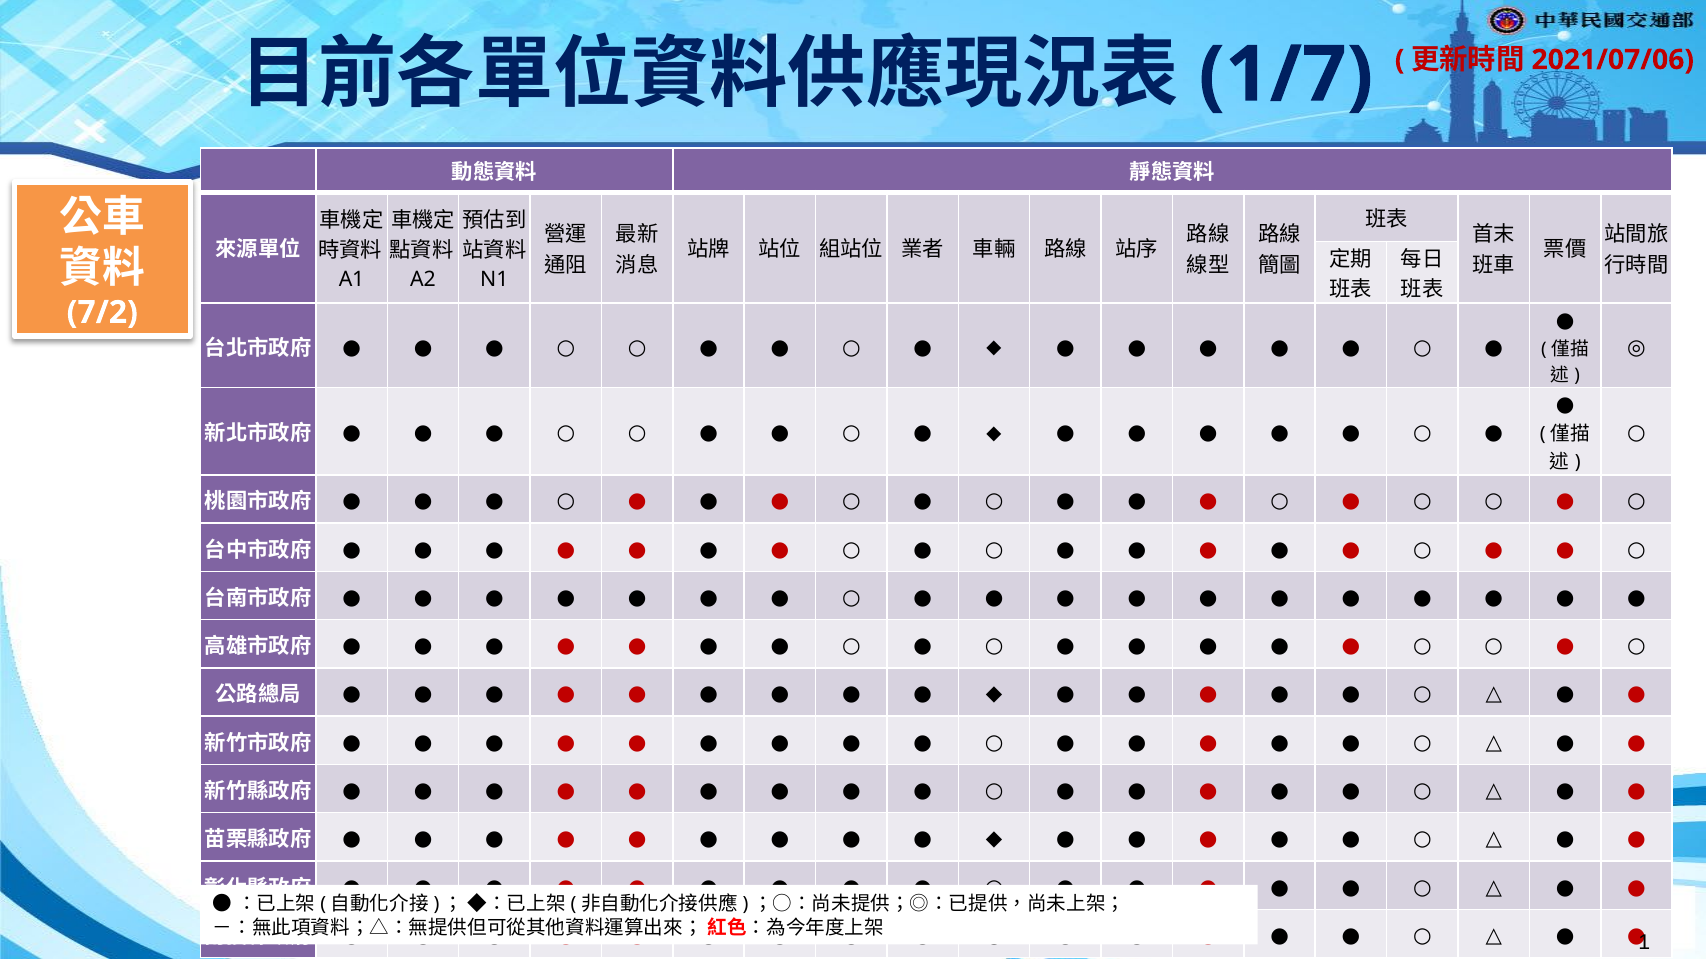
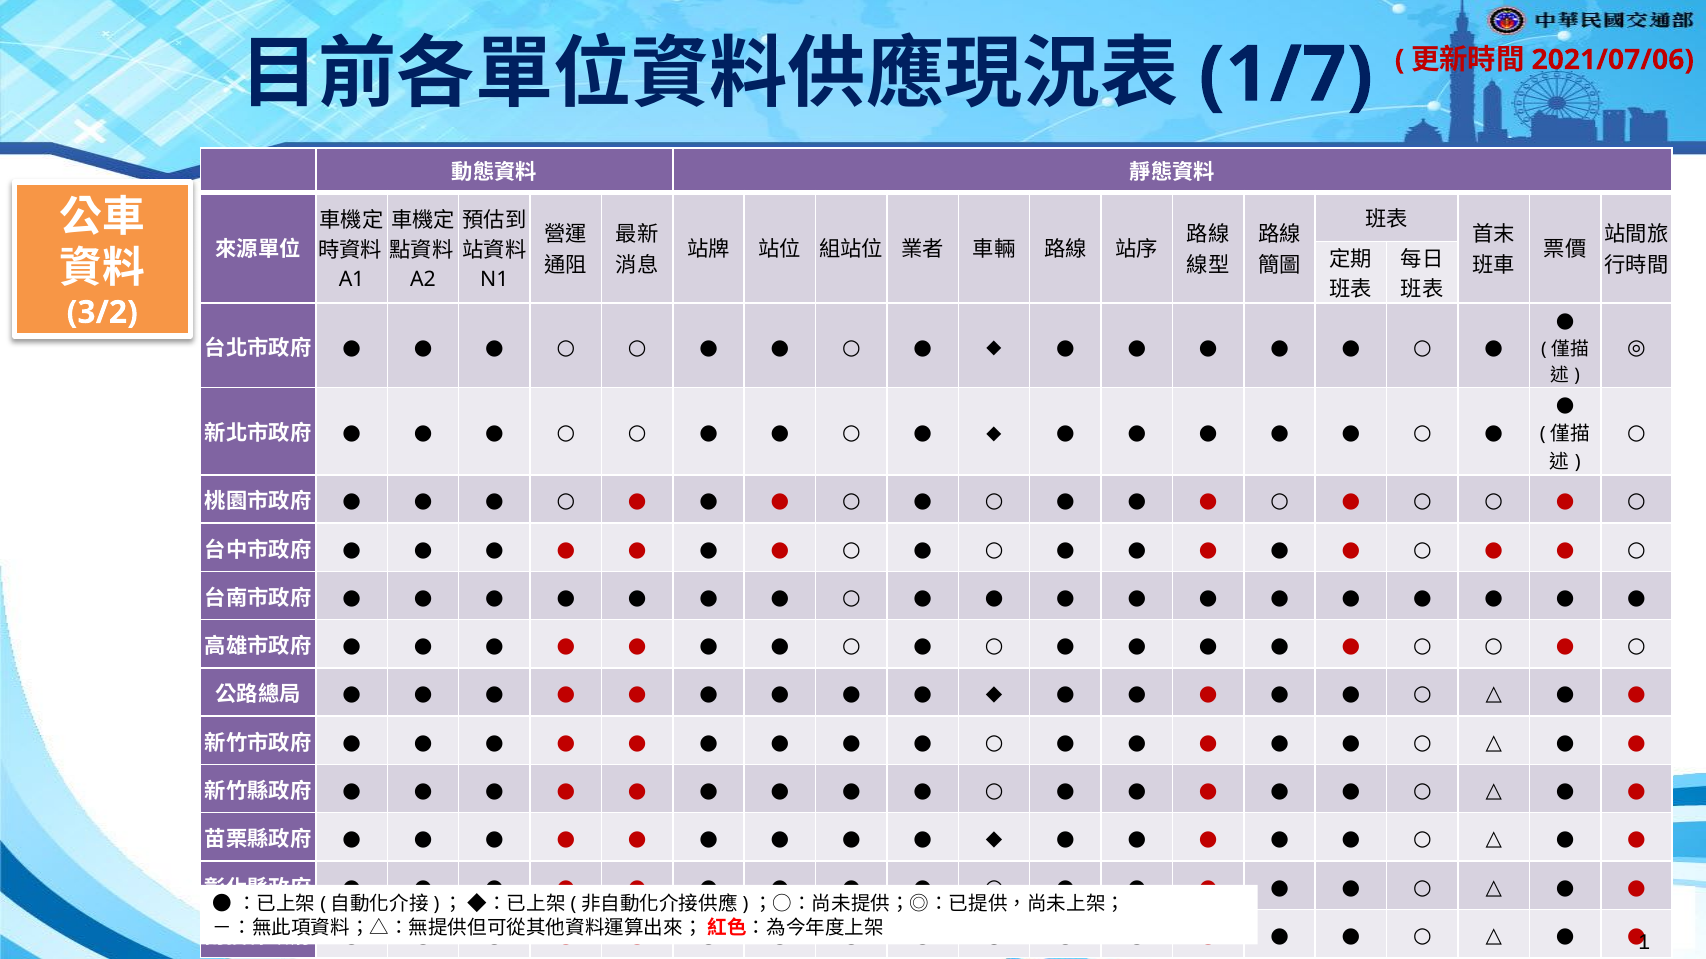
7/2: 7/2 -> 3/2 (102, 313)
